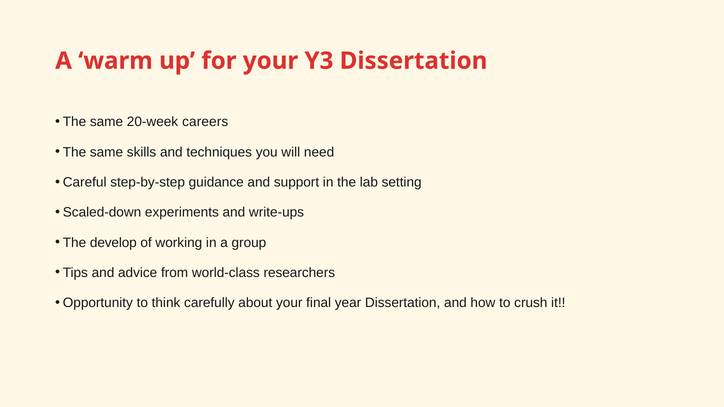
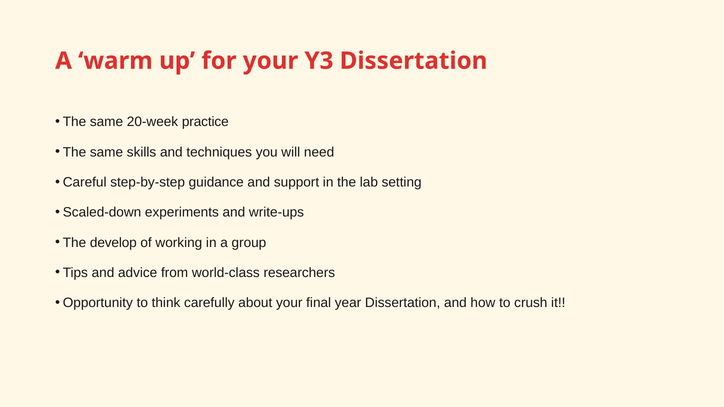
careers: careers -> practice (205, 122)
